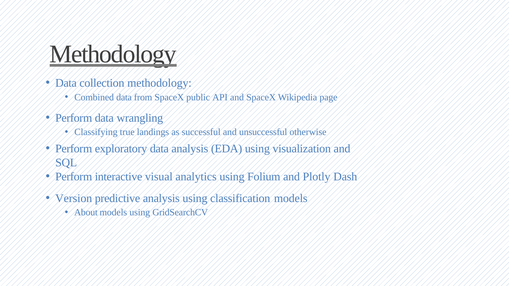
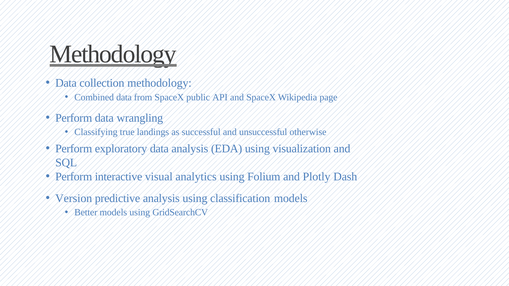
About: About -> Better (86, 213)
